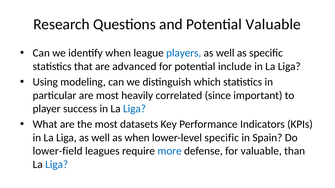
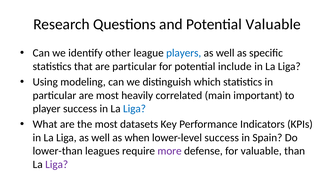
identify when: when -> other (118, 53)
are advanced: advanced -> particular (134, 67)
since: since -> main (218, 96)
lower-level specific: specific -> success (222, 138)
lower-field: lower-field -> lower-than (58, 151)
more colour: blue -> purple (170, 151)
Liga colour: blue -> purple (57, 165)
